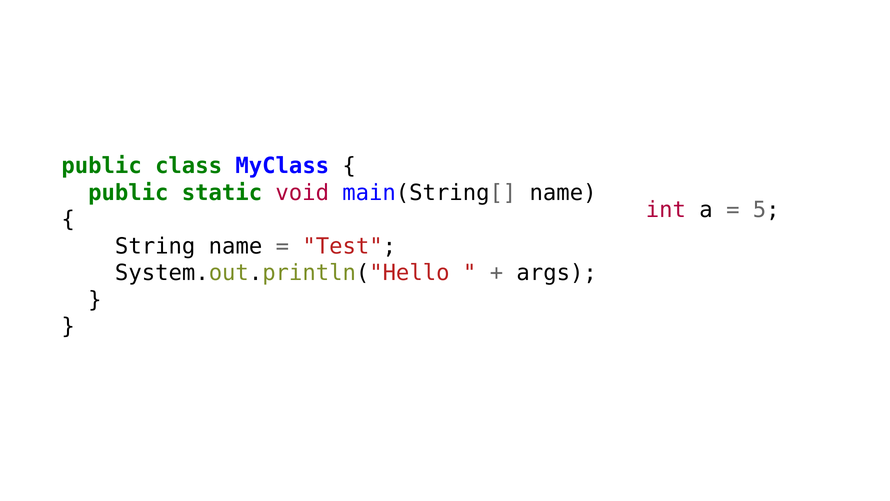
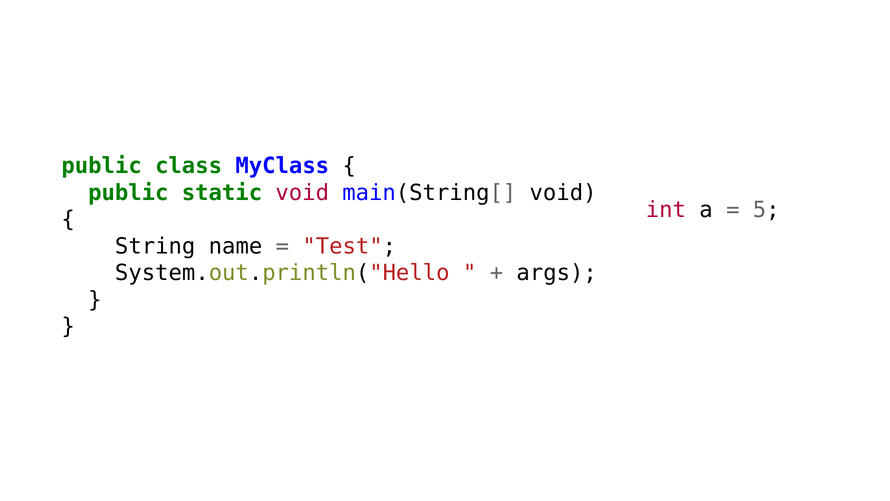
main(String[ name: name -> void (563, 193)
